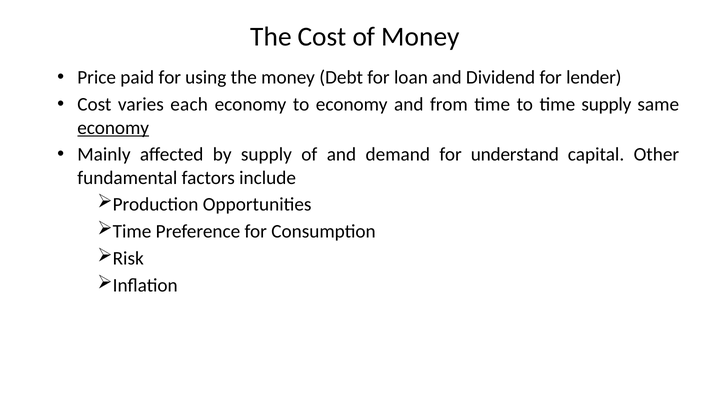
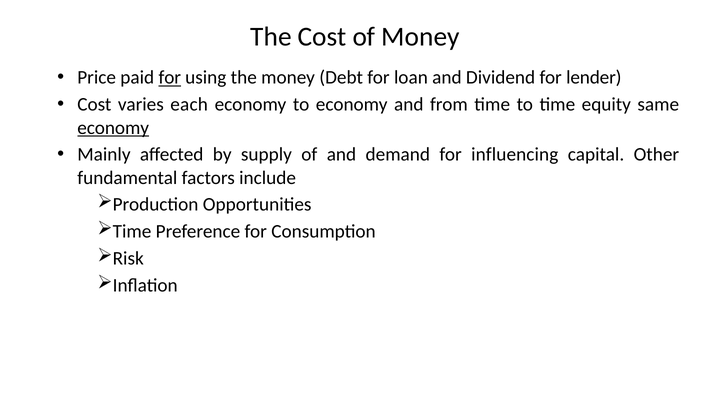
for underline: none -> present (170, 78)
time supply: supply -> equity (606, 105)
understand: understand -> influencing (515, 155)
